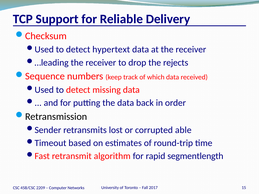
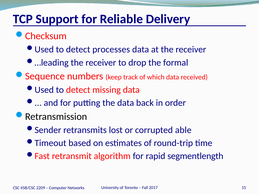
hypertext: hypertext -> processes (111, 50)
rejects: rejects -> formal (176, 63)
